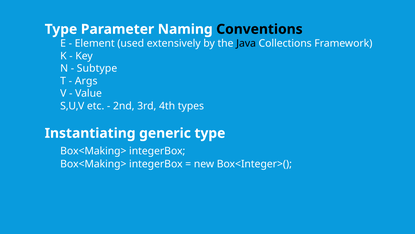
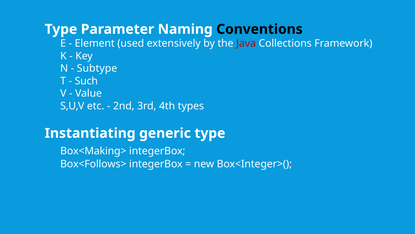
Java colour: black -> red (246, 43)
Args: Args -> Such (86, 81)
Box<Making>: Box<Making> -> Box<Follows> (93, 164)
